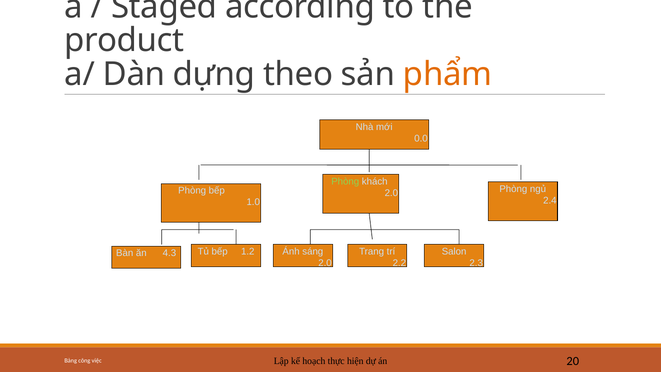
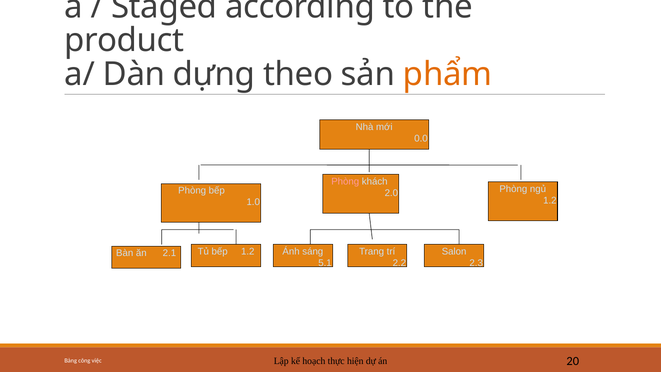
Phòng colour: light green -> pink (345, 181)
2.4: 2.4 -> 1.2 (550, 200)
4.3: 4.3 -> 2.1 (169, 253)
2.0: 2.0 -> 5.1 (325, 263)
